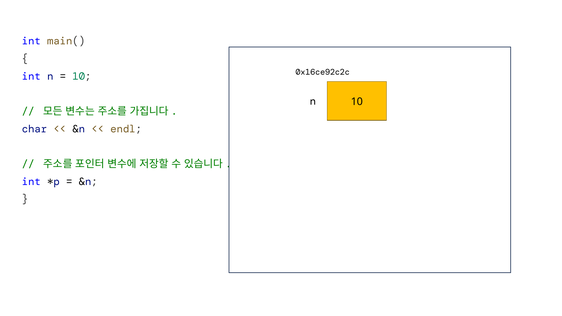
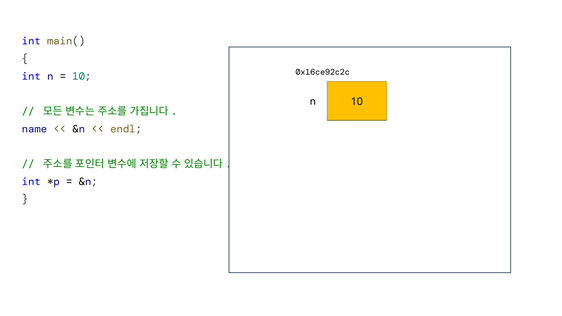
char: char -> name (34, 129)
